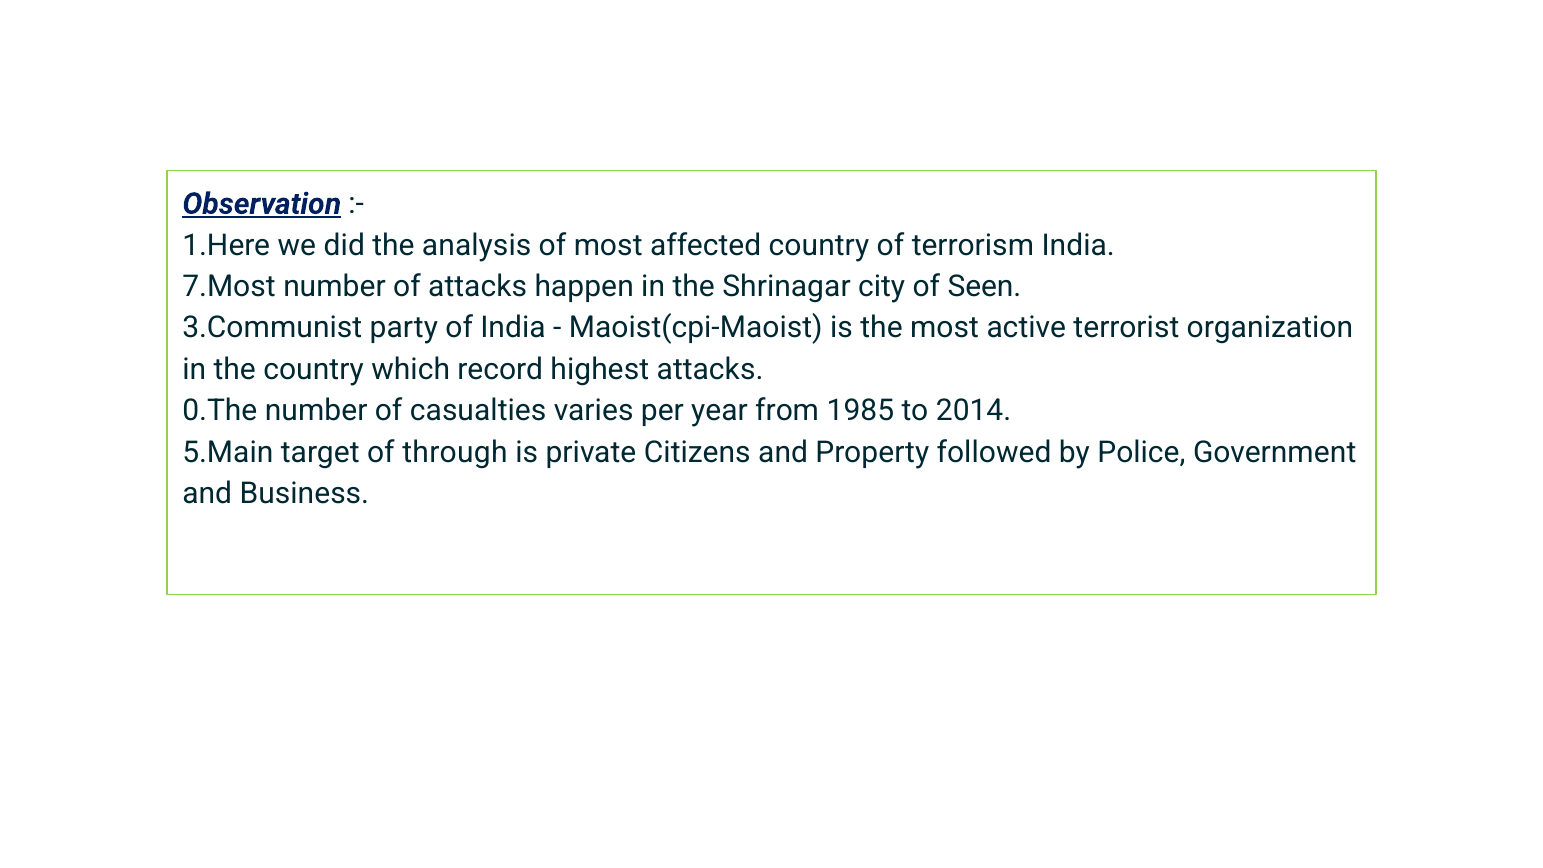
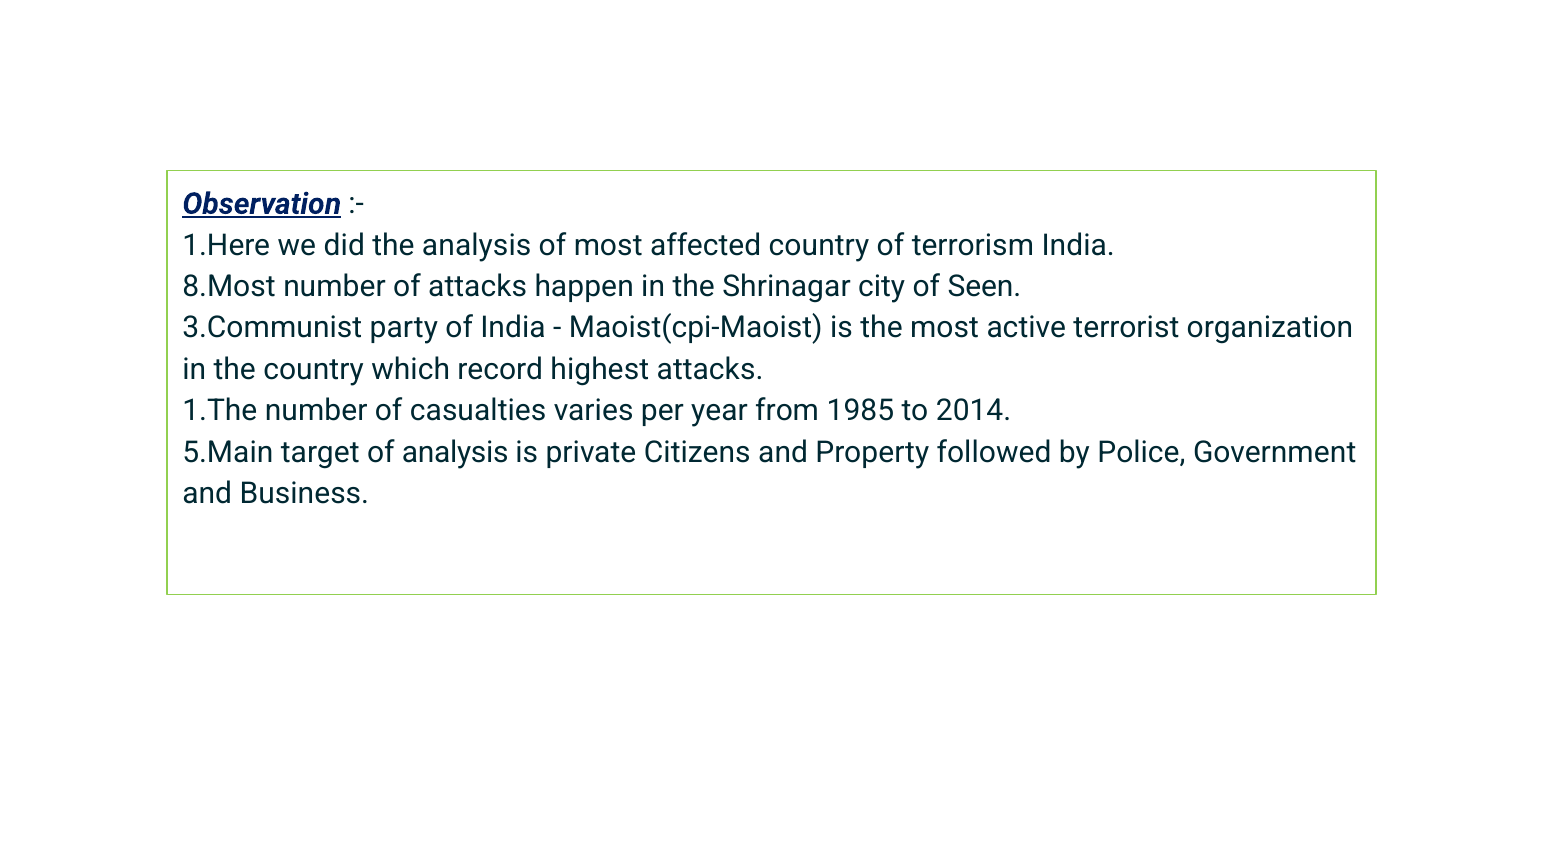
7.Most: 7.Most -> 8.Most (229, 287)
0.The: 0.The -> 1.The (220, 411)
of through: through -> analysis (455, 452)
